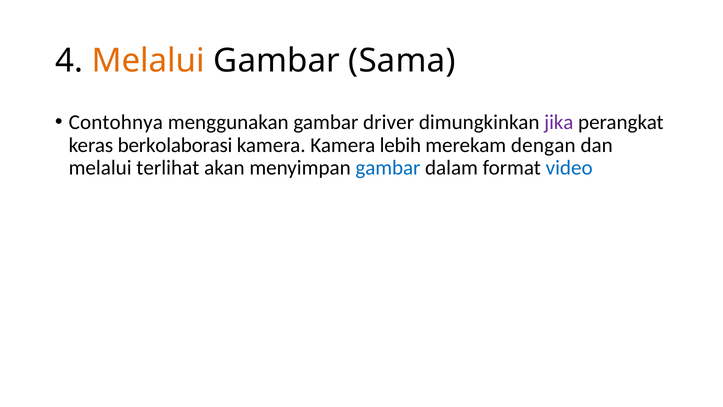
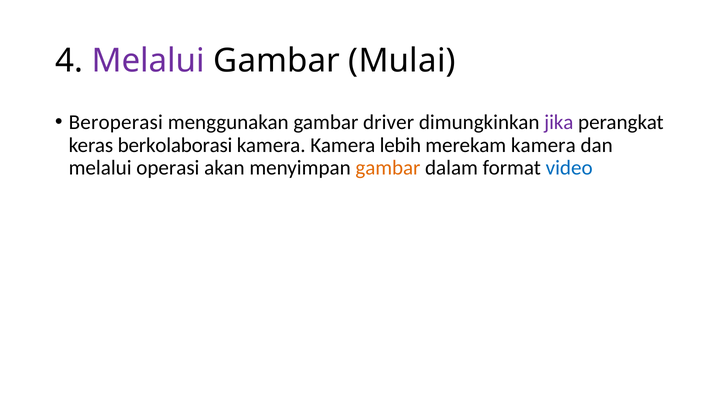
Melalui colour: orange -> purple (148, 61)
Sama: Sama -> Mulai (402, 61)
Contohnya: Contohnya -> Beroperasi (116, 122)
merekam dengan: dengan -> kamera (543, 145)
terlihat: terlihat -> operasi (168, 168)
gambar colour: blue -> orange (388, 168)
